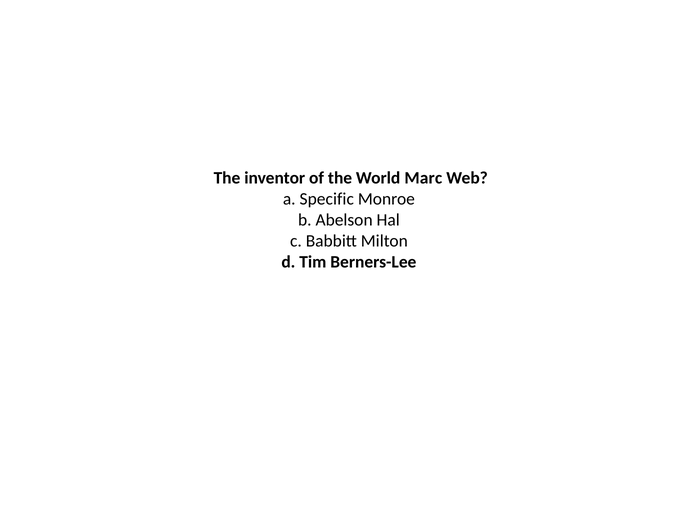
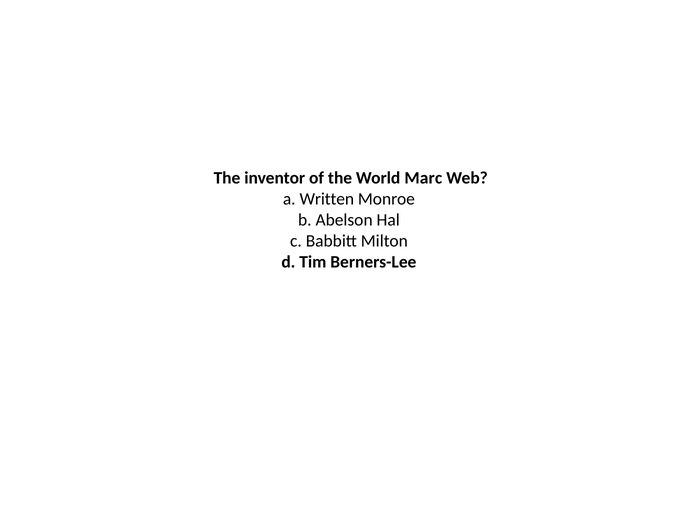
Specific: Specific -> Written (327, 199)
